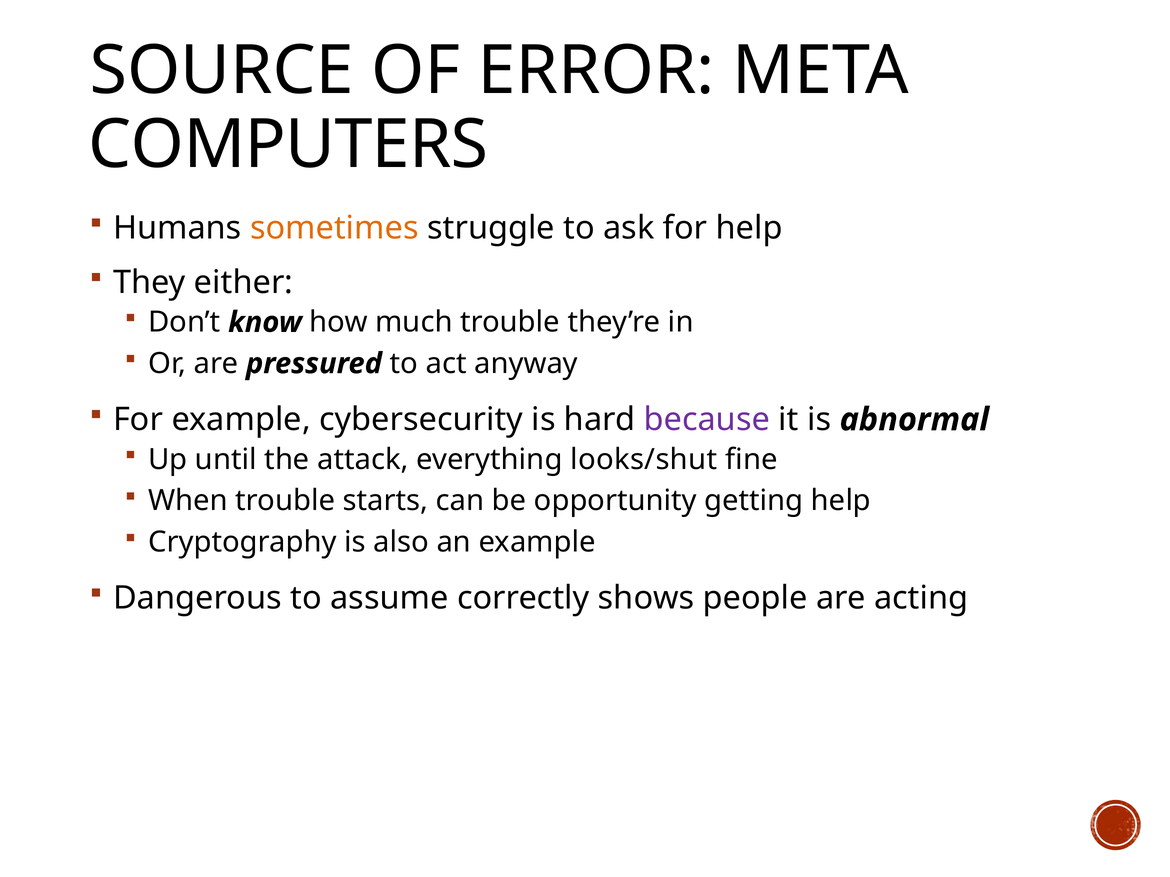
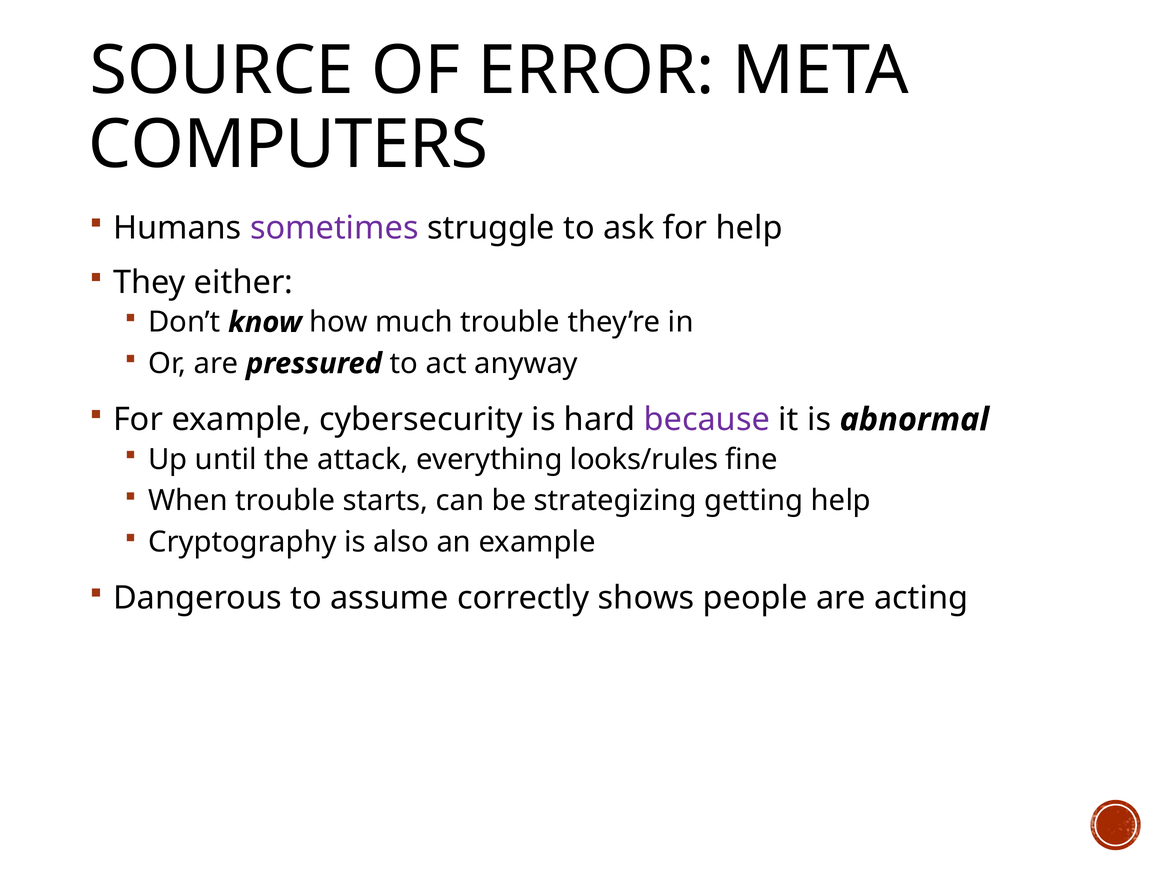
sometimes colour: orange -> purple (334, 228)
looks/shut: looks/shut -> looks/rules (644, 460)
opportunity: opportunity -> strategizing (615, 501)
